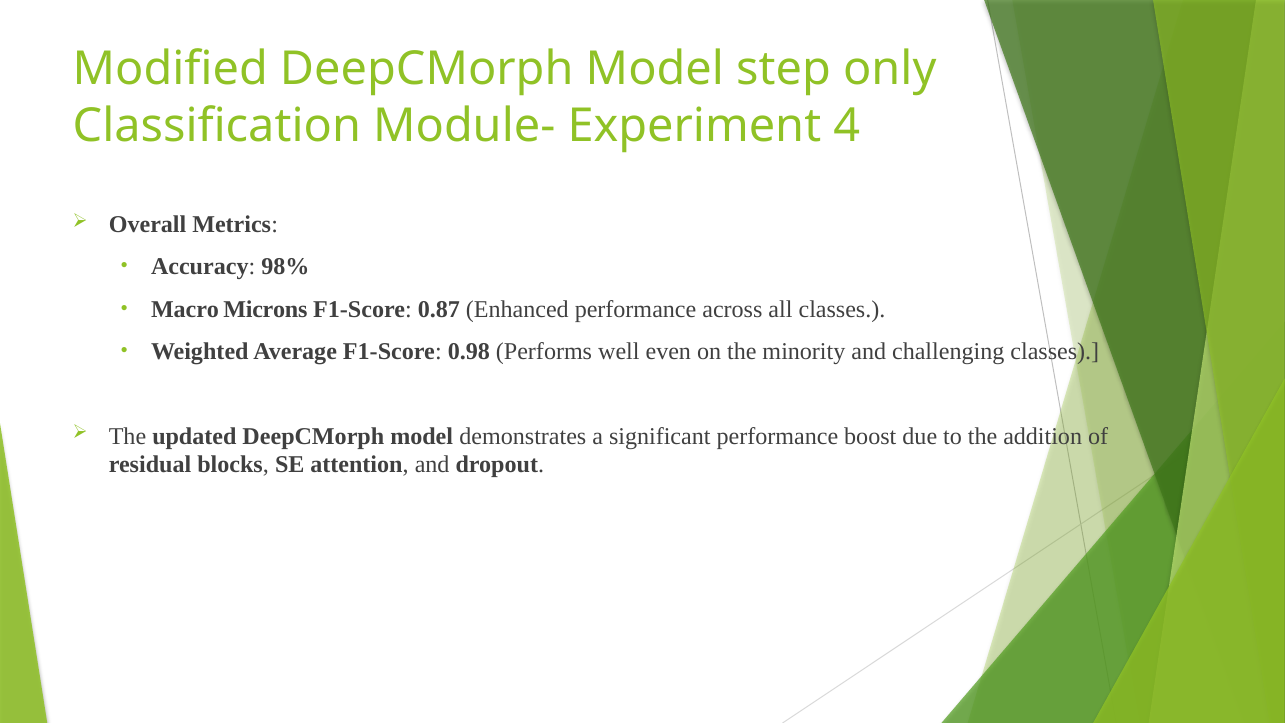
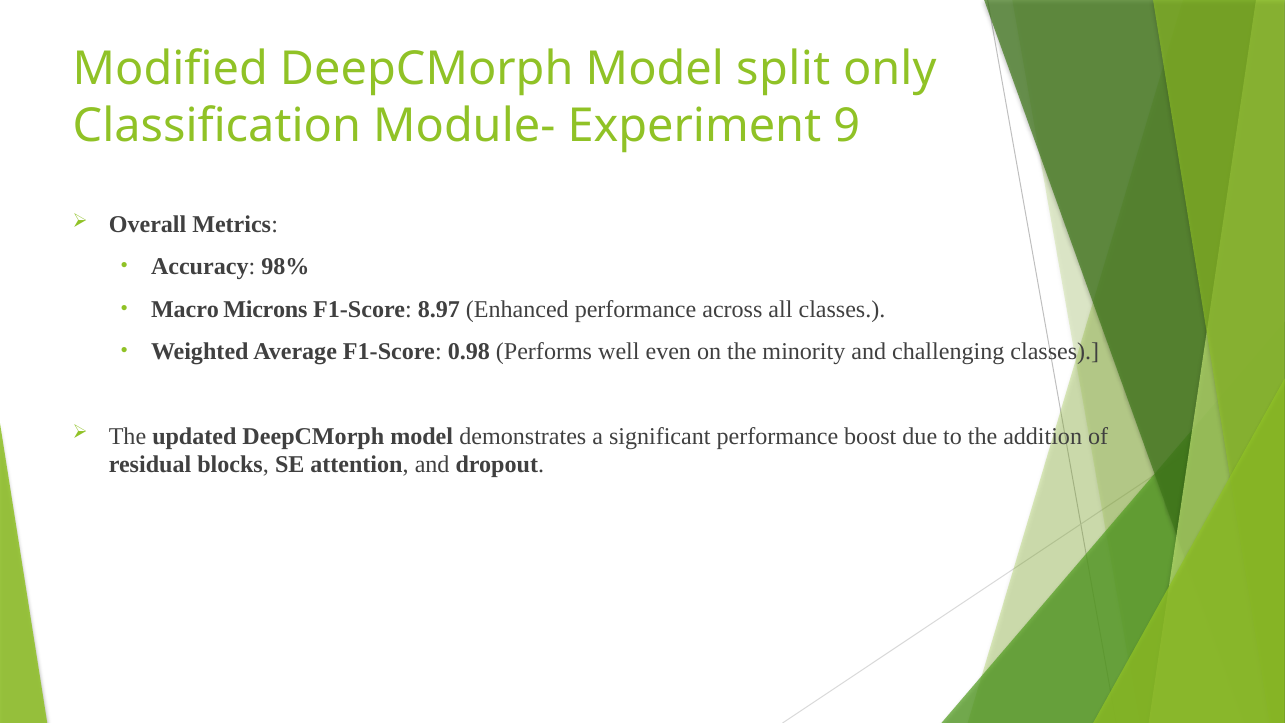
step: step -> split (783, 69)
4: 4 -> 9 (847, 126)
0.87: 0.87 -> 8.97 (439, 309)
